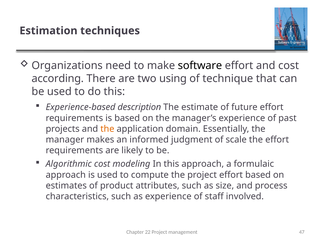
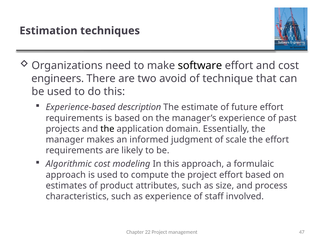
according: according -> engineers (58, 78)
using: using -> avoid (173, 78)
the colour: orange -> black (107, 129)
